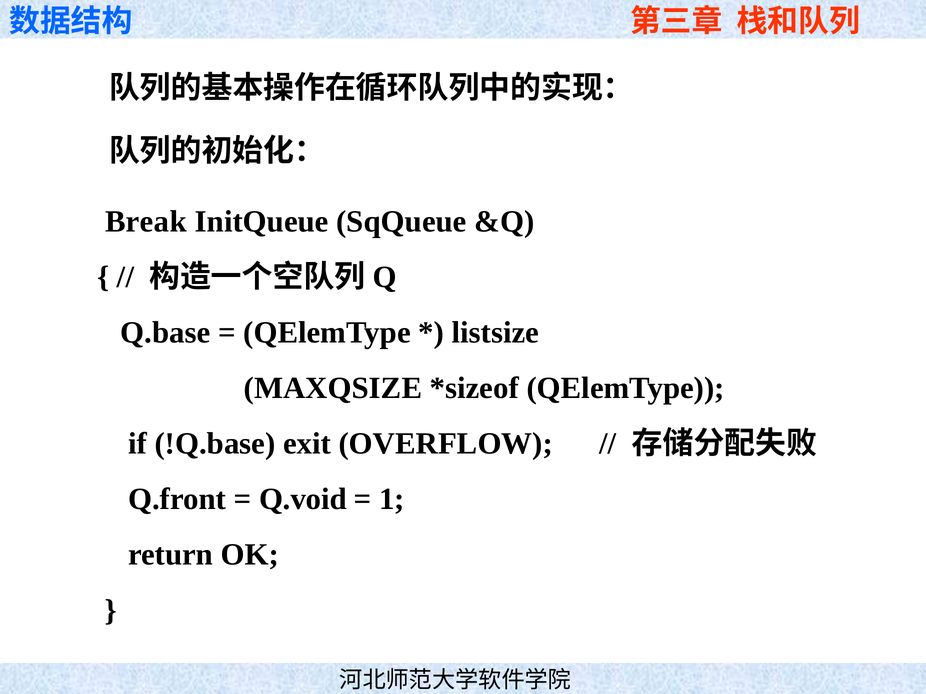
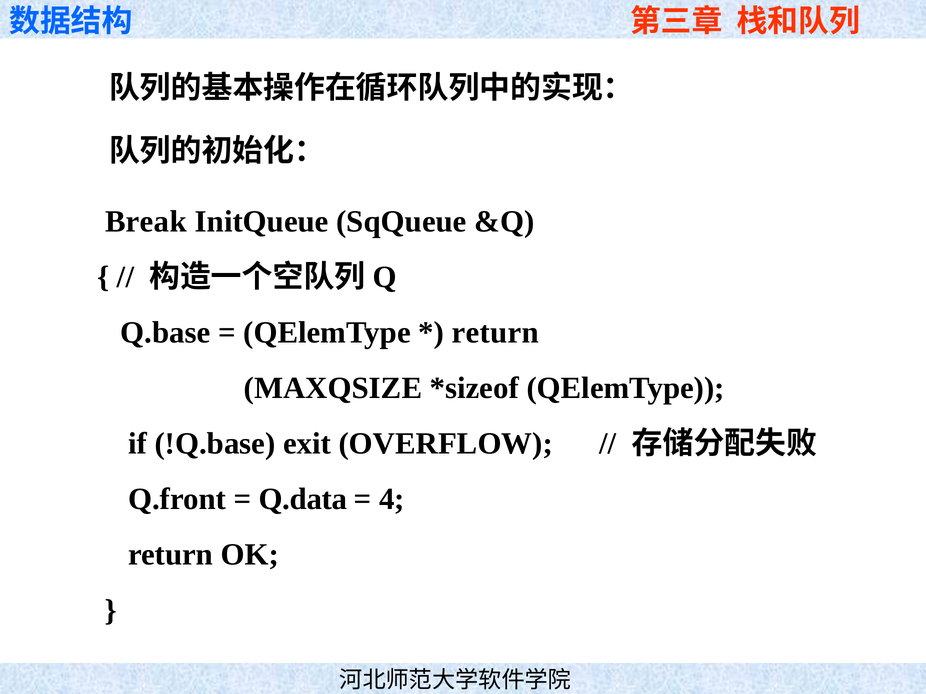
listsize: listsize -> return (495, 333)
Q.void: Q.void -> Q.data (303, 500)
1: 1 -> 4 (392, 500)
